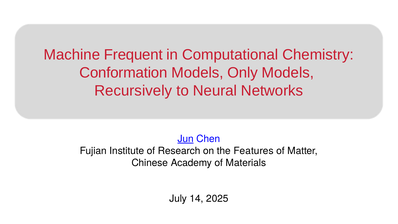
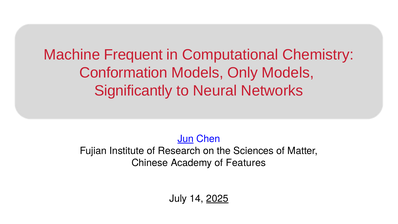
Recursively: Recursively -> Significantly (133, 91)
Features: Features -> Sciences (254, 151)
Materials: Materials -> Features (246, 163)
2025 underline: none -> present (217, 198)
